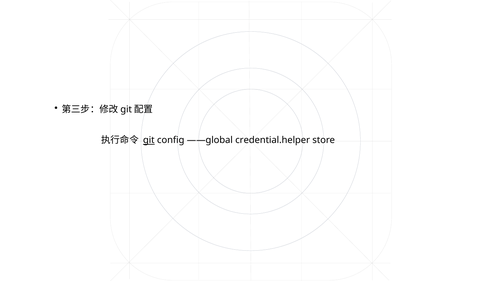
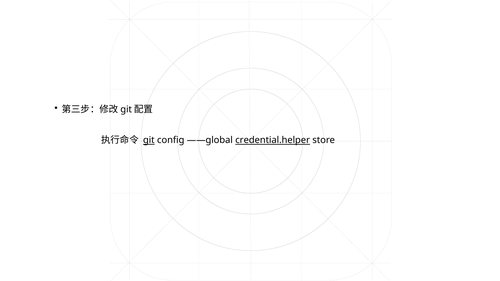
credential.helper underline: none -> present (273, 140)
